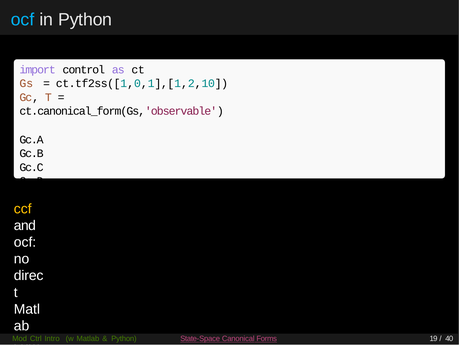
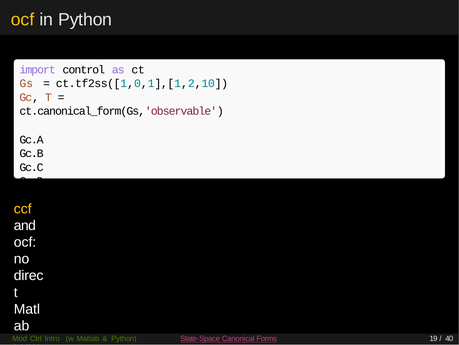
ocf colour: light blue -> yellow (23, 20)
